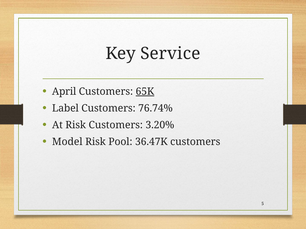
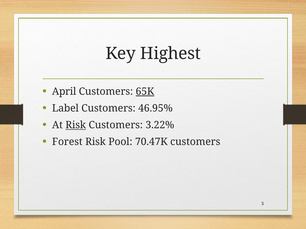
Service: Service -> Highest (171, 54)
76.74%: 76.74% -> 46.95% (155, 109)
Risk underline: none -> present (76, 125)
3.20%: 3.20% -> 3.22% (160, 125)
Model: Model -> Forest (67, 142)
36.47K: 36.47K -> 70.47K (151, 142)
